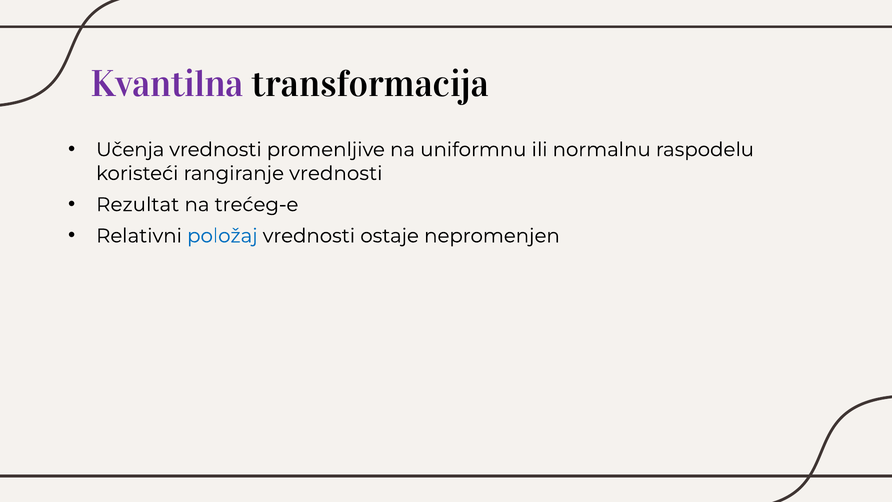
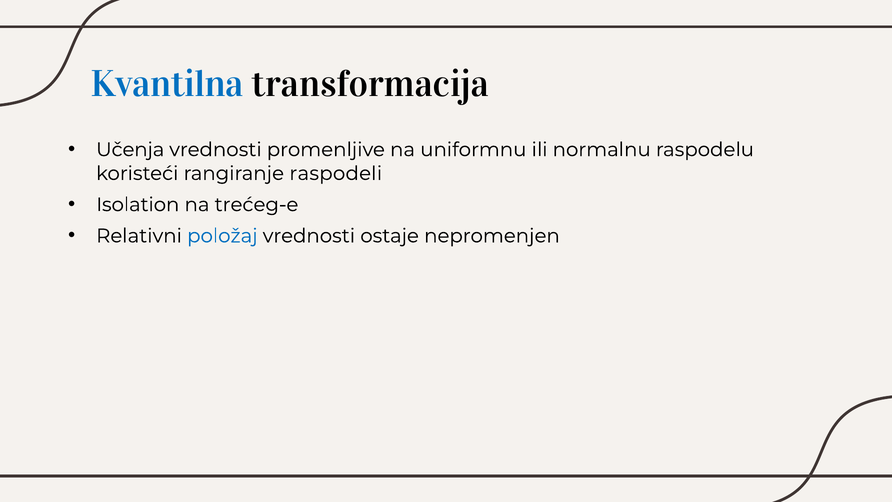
Kvantilna colour: purple -> blue (167, 84)
rangiranje vrednosti: vrednosti -> raspodeli (336, 173)
Rezultat: Rezultat -> Isolation (138, 205)
